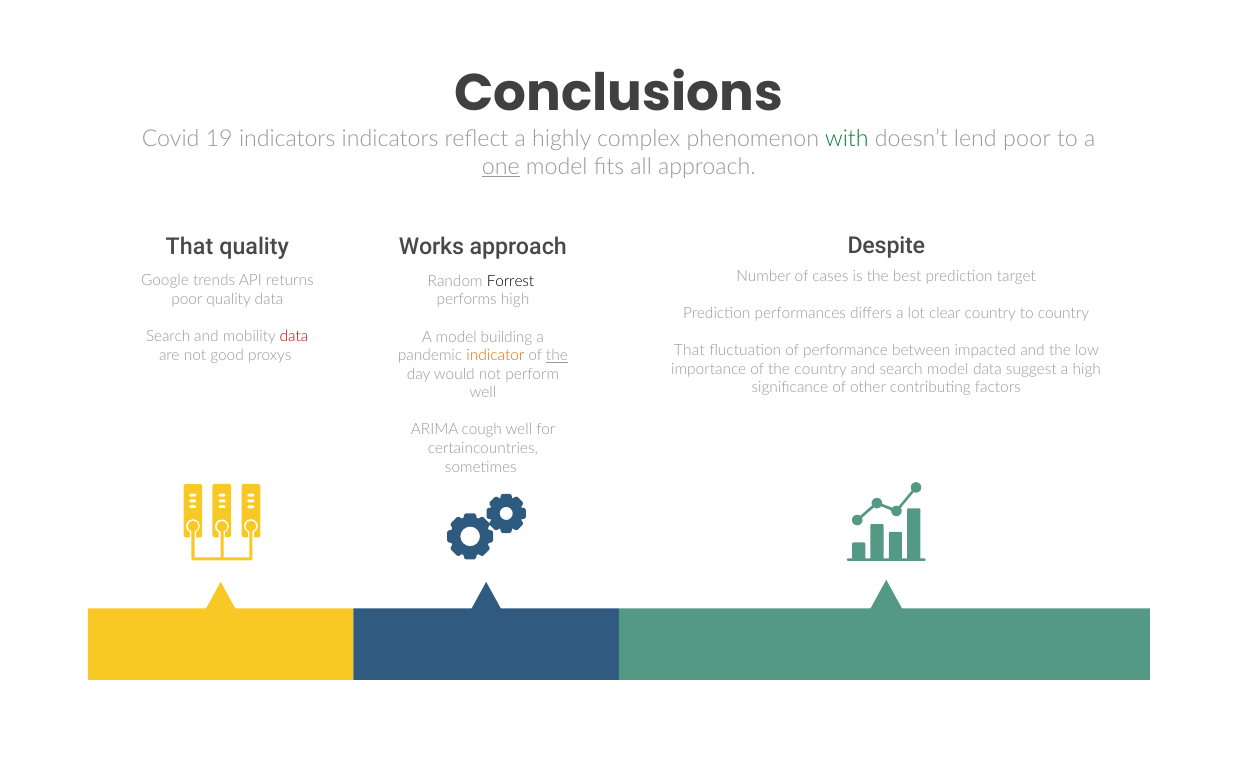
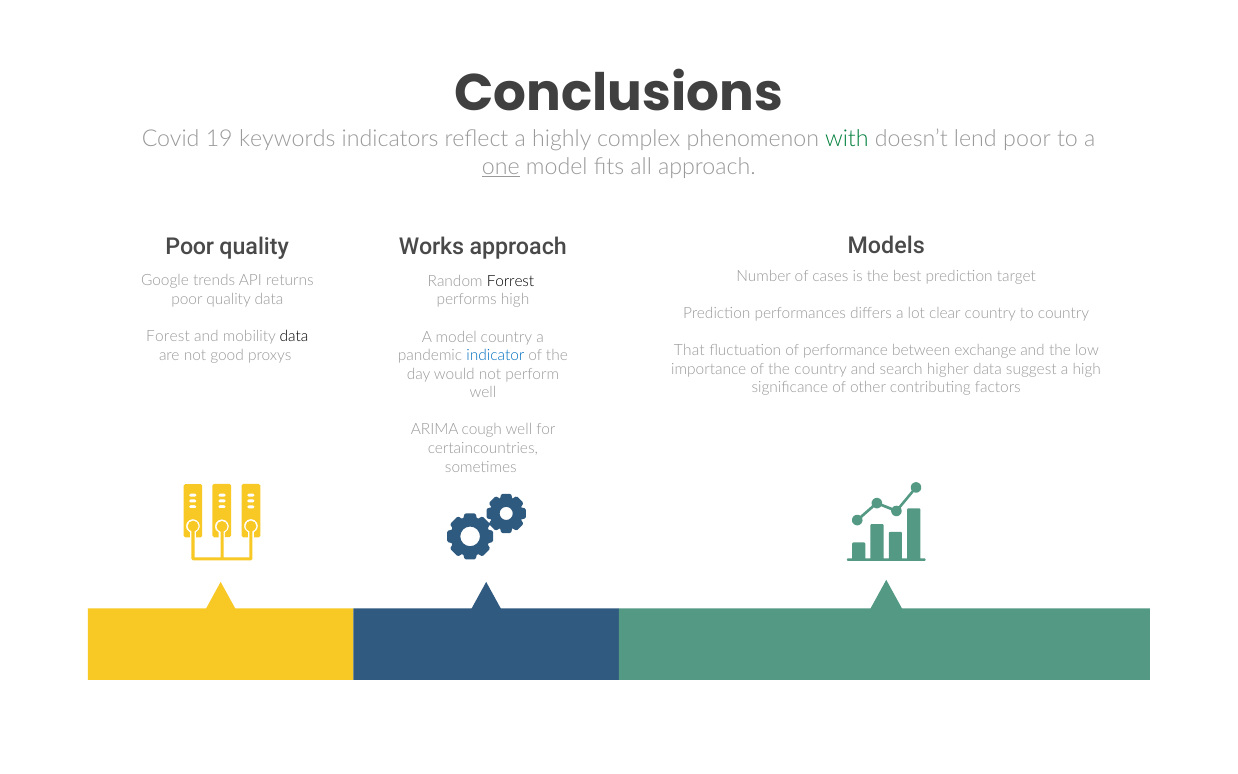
19 indicators: indicators -> keywords (287, 139)
Despite: Despite -> Models (886, 246)
That: That -> Poor (190, 247)
Search: Search -> Forest (168, 336)
data colour: red -> black (294, 336)
model building: building -> country (506, 337)
impacted: impacted -> exchange (985, 350)
indicator colour: orange -> blue (495, 355)
the underline: present -> none (557, 355)
search model: model -> higher (948, 369)
